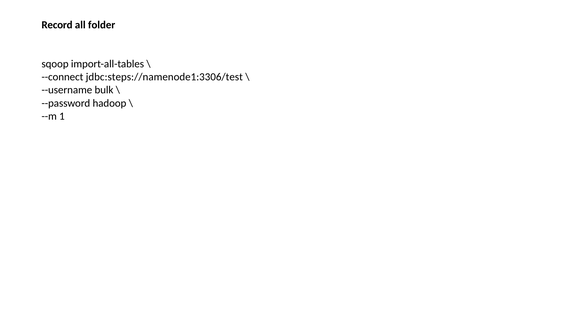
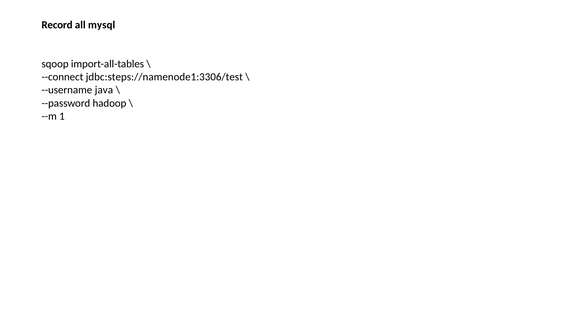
folder: folder -> mysql (102, 25)
bulk: bulk -> java (104, 90)
